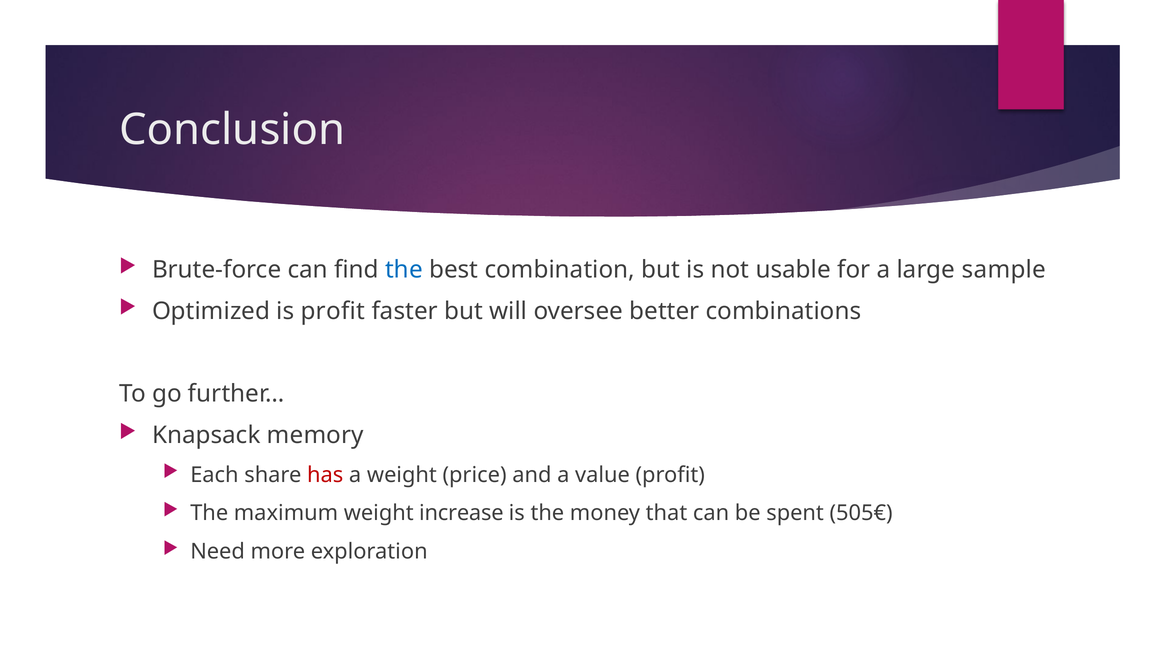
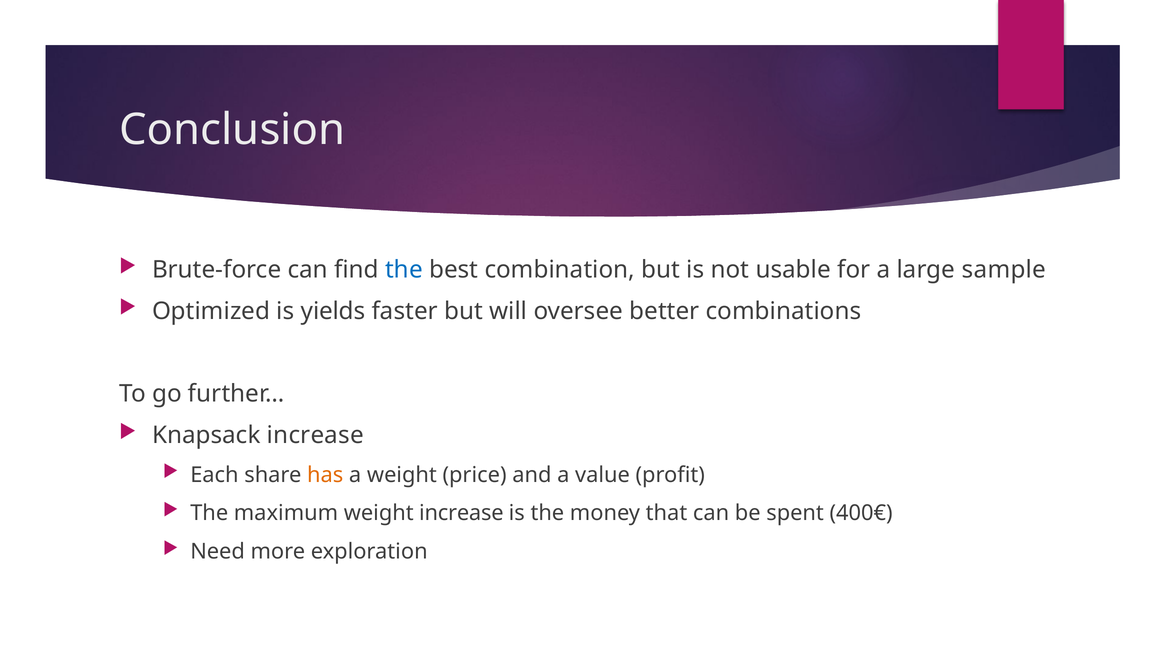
is profit: profit -> yields (333, 311)
Knapsack memory: memory -> increase (315, 435)
has colour: red -> orange (325, 475)
505€: 505€ -> 400€ (861, 513)
